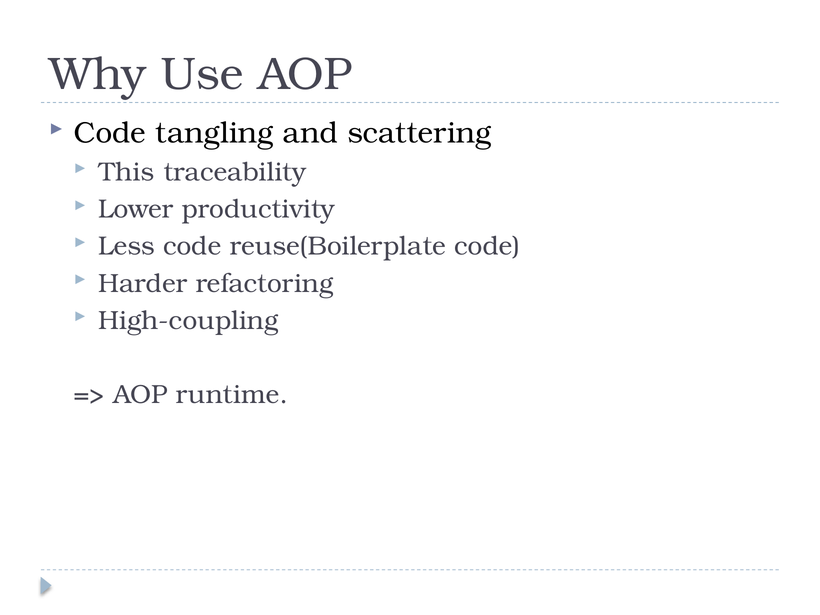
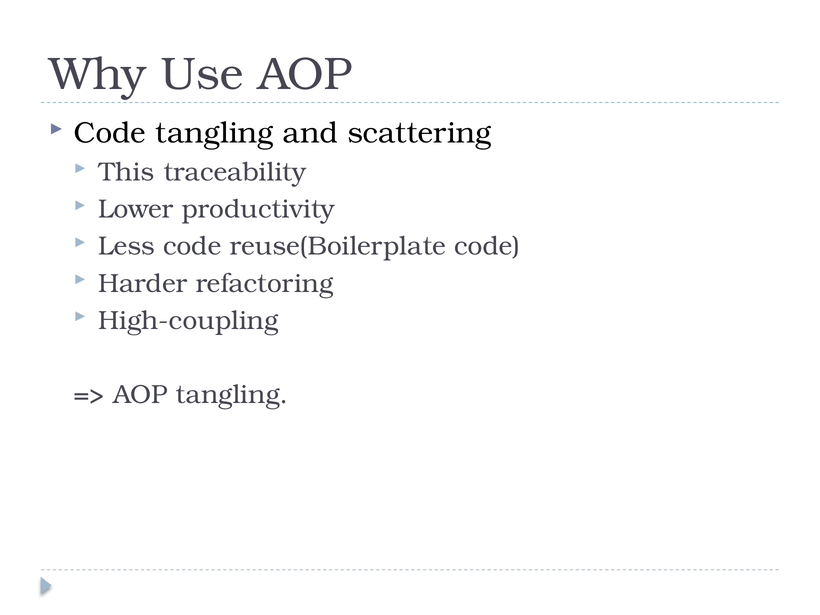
AOP runtime: runtime -> tangling (232, 395)
